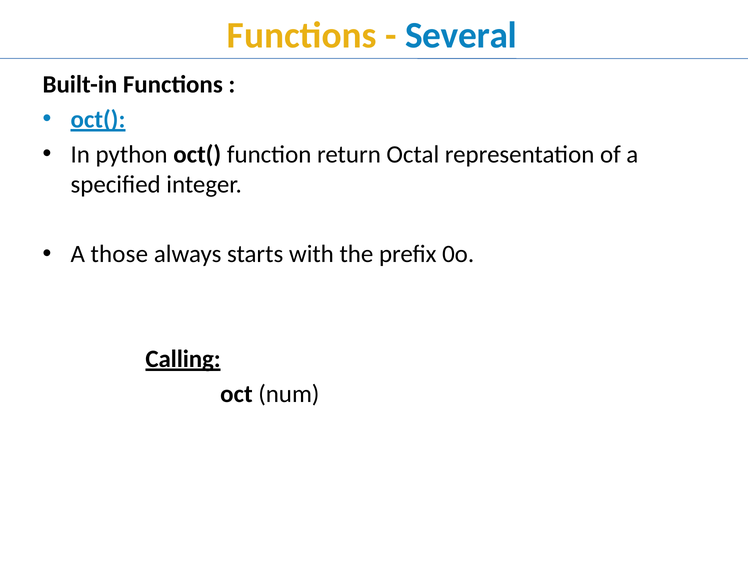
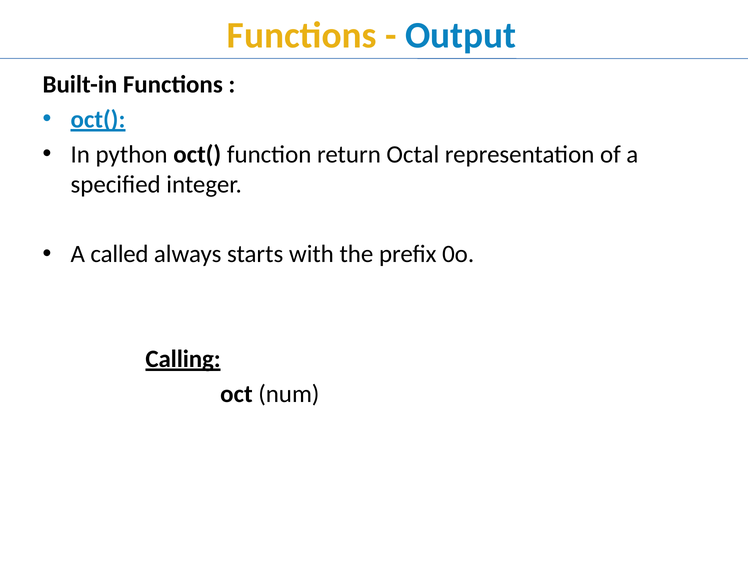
Several: Several -> Output (461, 35)
those: those -> called (120, 254)
